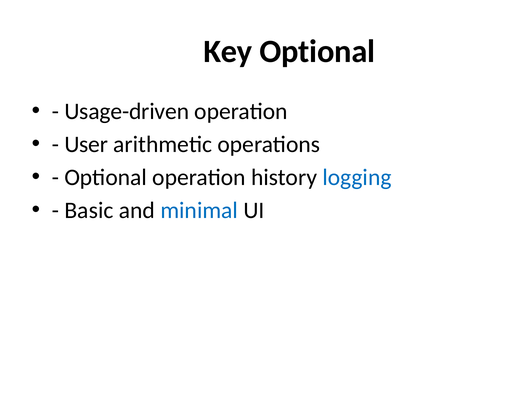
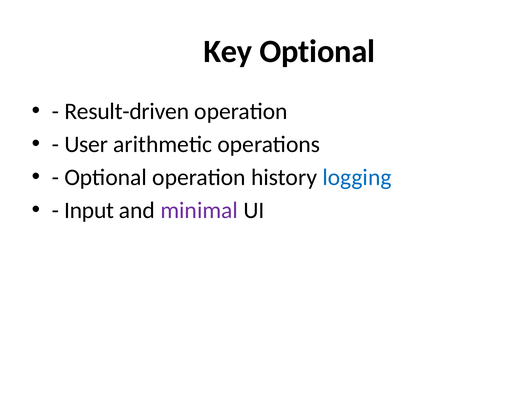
Usage-driven: Usage-driven -> Result-driven (127, 111)
Basic: Basic -> Input (89, 211)
minimal colour: blue -> purple (199, 211)
